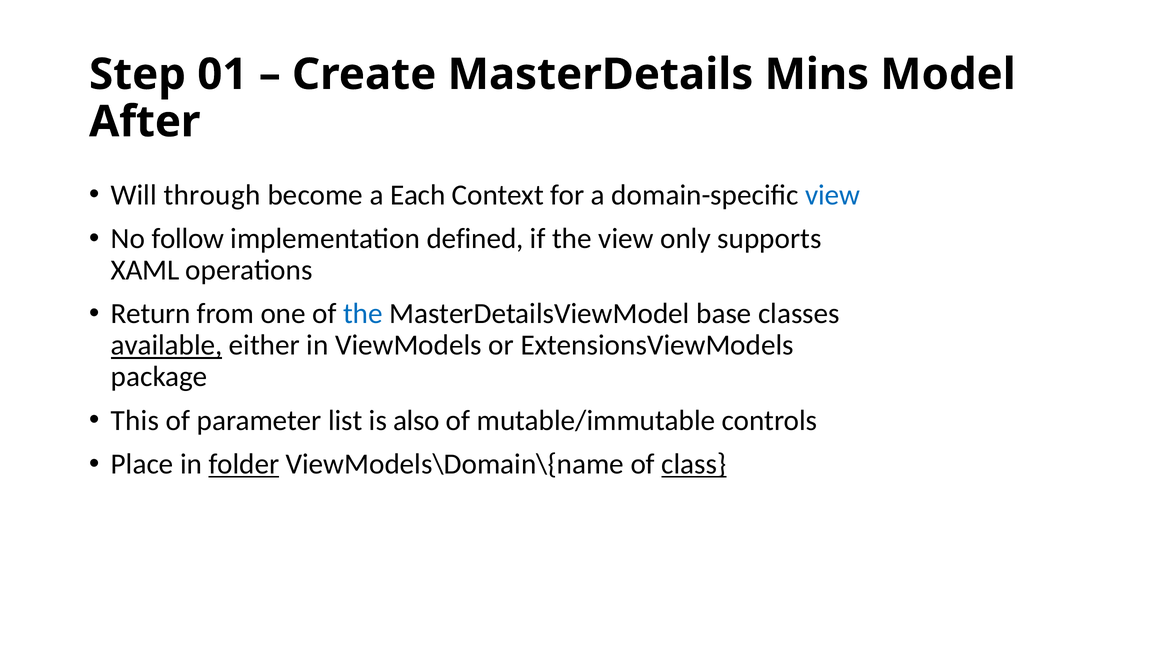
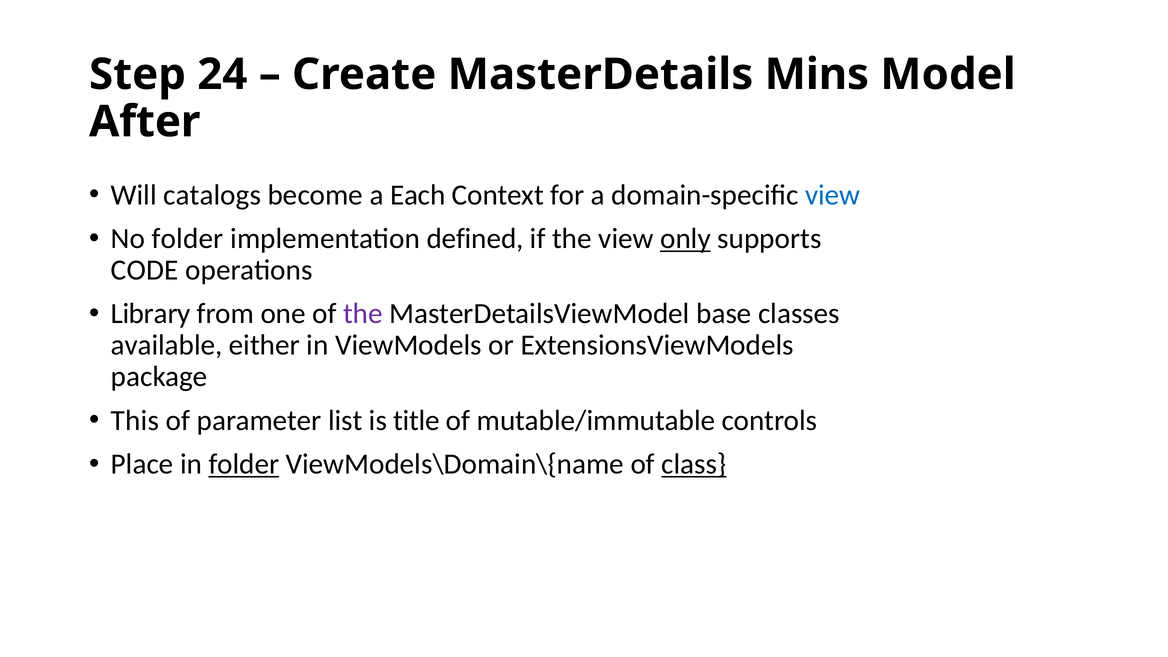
01: 01 -> 24 (222, 74)
through: through -> catalogs (212, 195)
No follow: follow -> folder (188, 239)
only underline: none -> present (685, 239)
XAML: XAML -> CODE (145, 270)
Return: Return -> Library (151, 314)
the colour: blue -> purple (363, 314)
available underline: present -> none (167, 345)
also: also -> title (417, 421)
